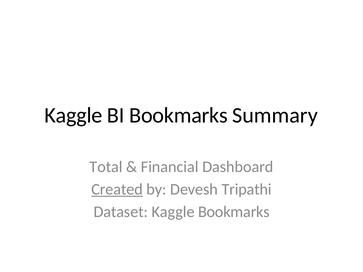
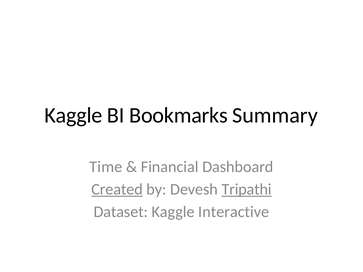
Total: Total -> Time (106, 167)
Tripathi underline: none -> present (247, 189)
Kaggle Bookmarks: Bookmarks -> Interactive (234, 212)
